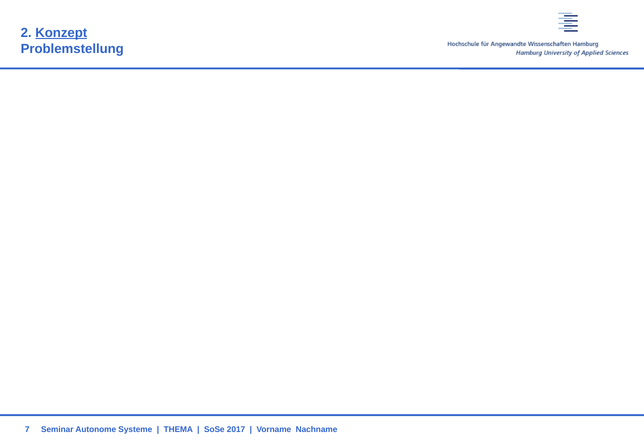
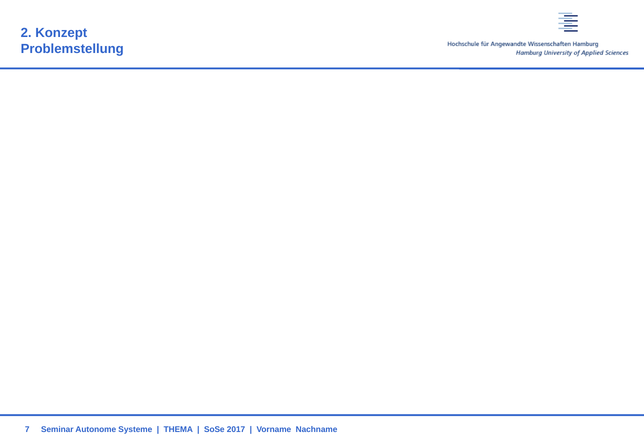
Konzept underline: present -> none (61, 33)
